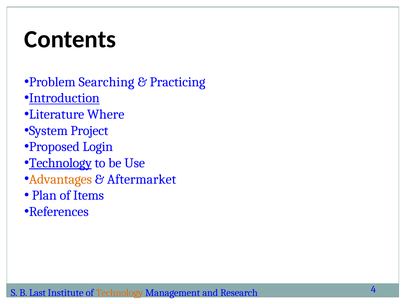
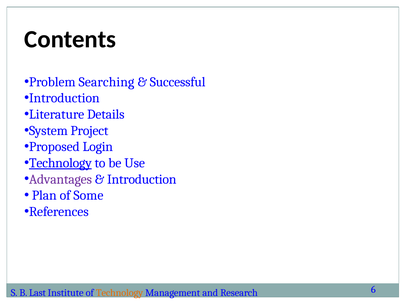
Practicing: Practicing -> Successful (178, 82)
Introduction underline: present -> none (64, 98)
Where: Where -> Details (106, 115)
Advantages colour: orange -> purple (60, 180)
Aftermarket: Aftermarket -> Introduction (142, 180)
Items: Items -> Some (88, 196)
4: 4 -> 6 (373, 290)
